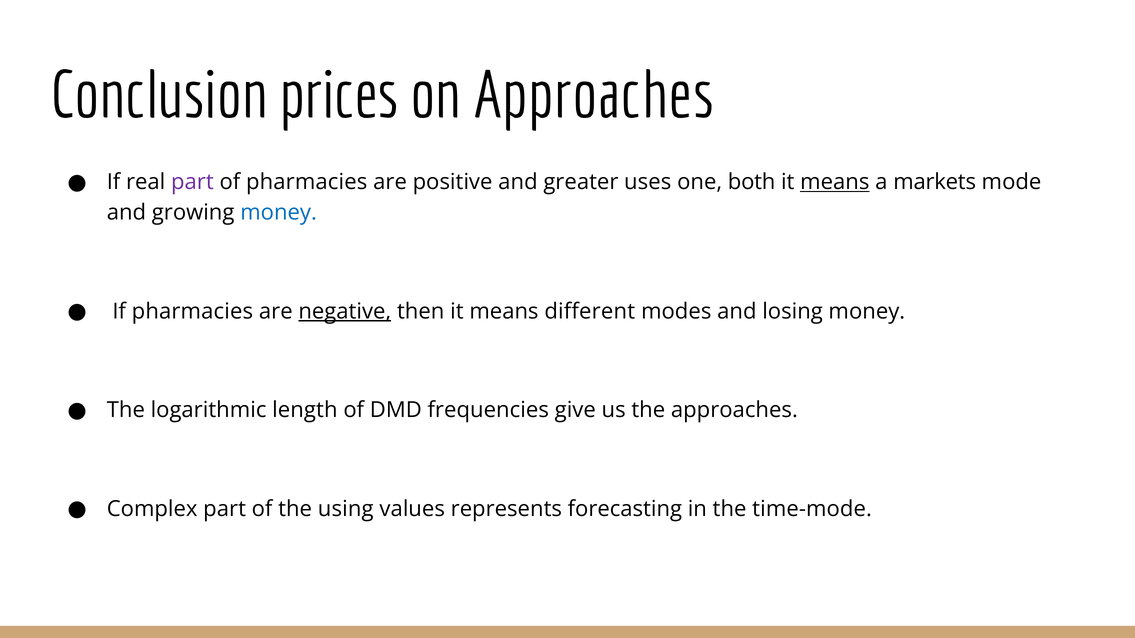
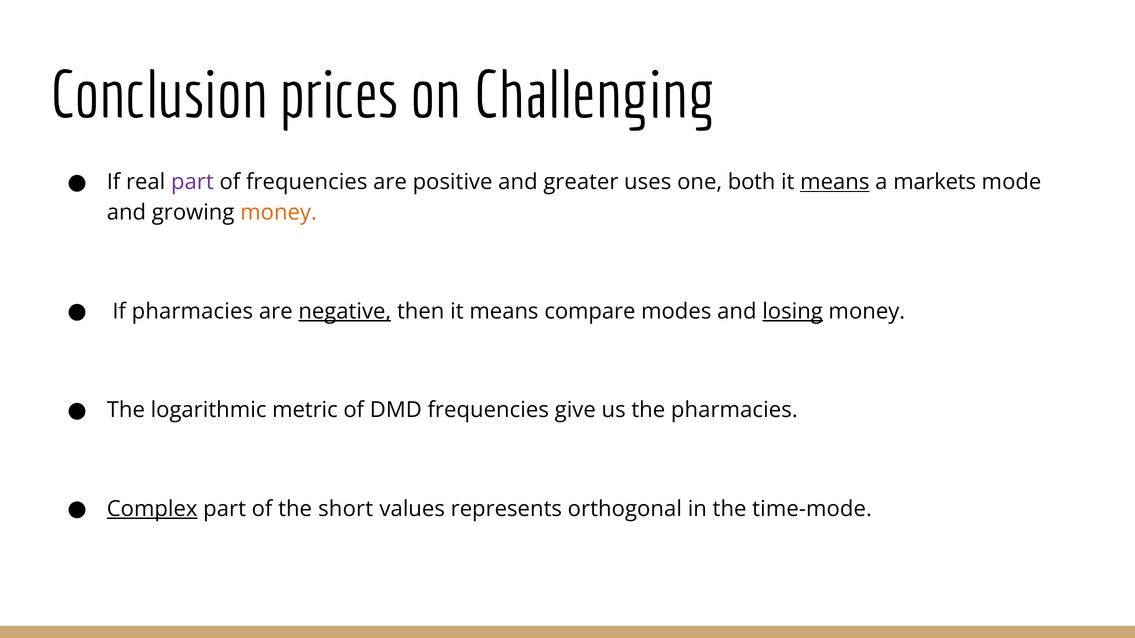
on Approaches: Approaches -> Challenging (594, 96)
of pharmacies: pharmacies -> frequencies (307, 182)
money colour: blue -> orange (279, 213)
different: different -> compare (590, 312)
losing underline: none -> present (793, 312)
length: length -> metric (305, 410)
the approaches: approaches -> pharmacies (734, 410)
Complex underline: none -> present (152, 509)
using: using -> short (346, 509)
forecasting: forecasting -> orthogonal (625, 509)
